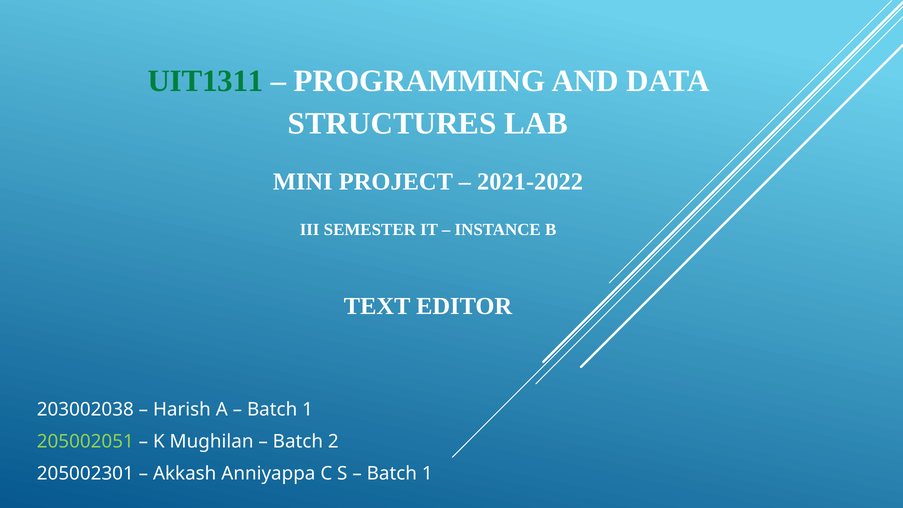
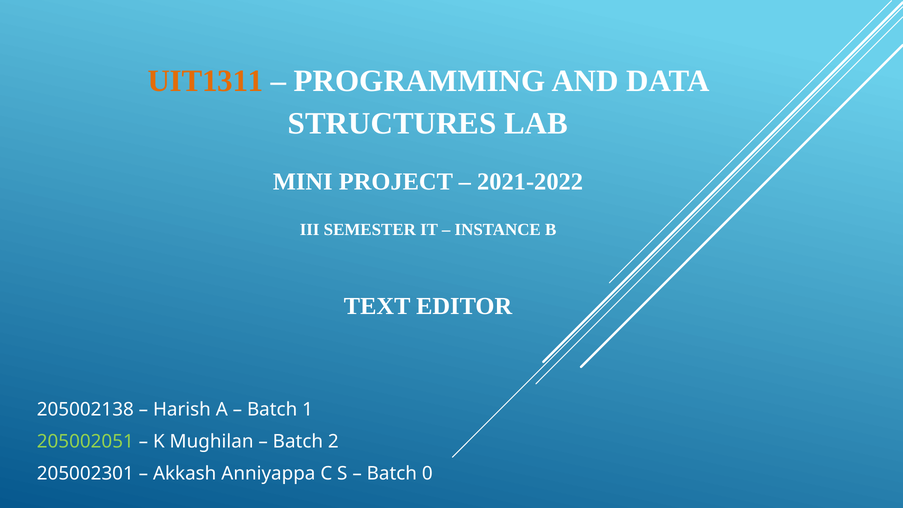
UIT1311 colour: green -> orange (205, 81)
203002038: 203002038 -> 205002138 (85, 409)
1: 1 -> 0 (427, 474)
